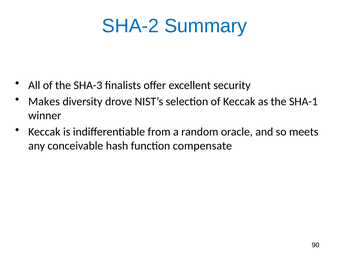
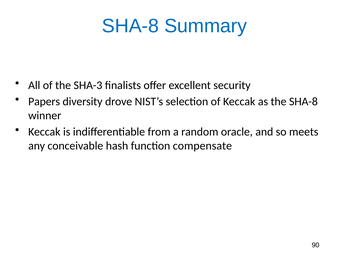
SHA-2: SHA-2 -> SHA-8 (130, 26)
Makes: Makes -> Papers (44, 101)
the SHA-1: SHA-1 -> SHA-8 (303, 101)
